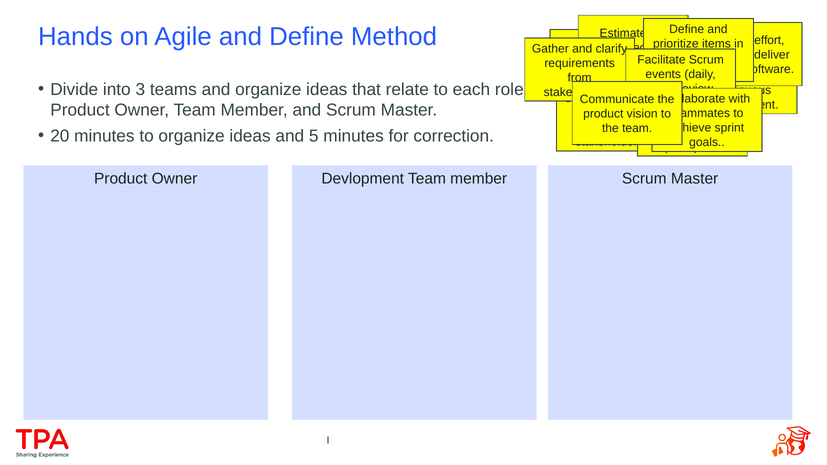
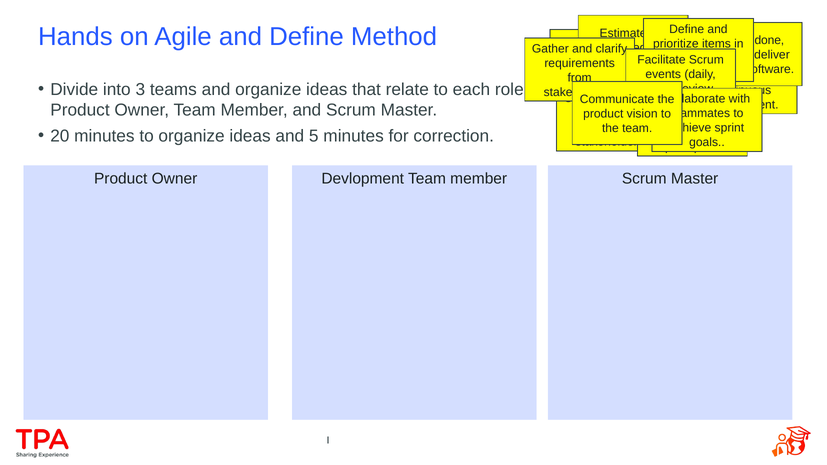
effort: effort -> done (769, 41)
